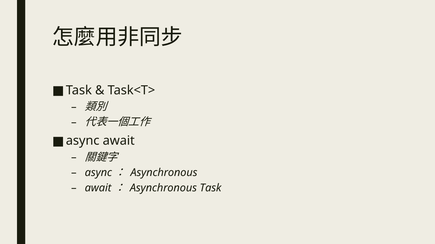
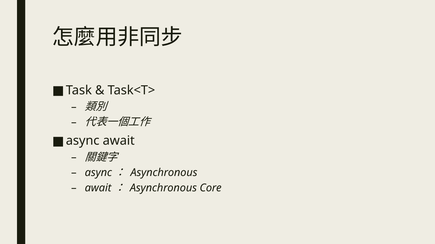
Asynchronous Task: Task -> Core (211, 188)
